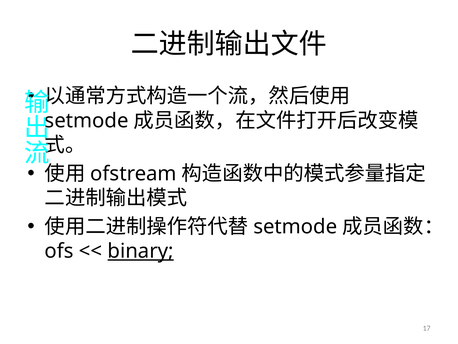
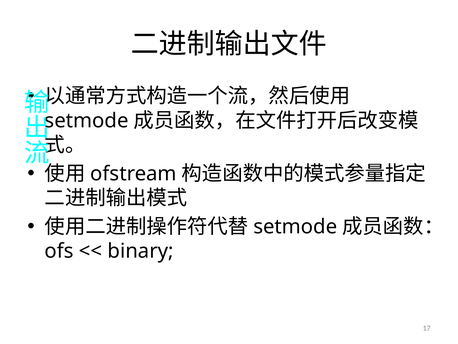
binary underline: present -> none (141, 251)
